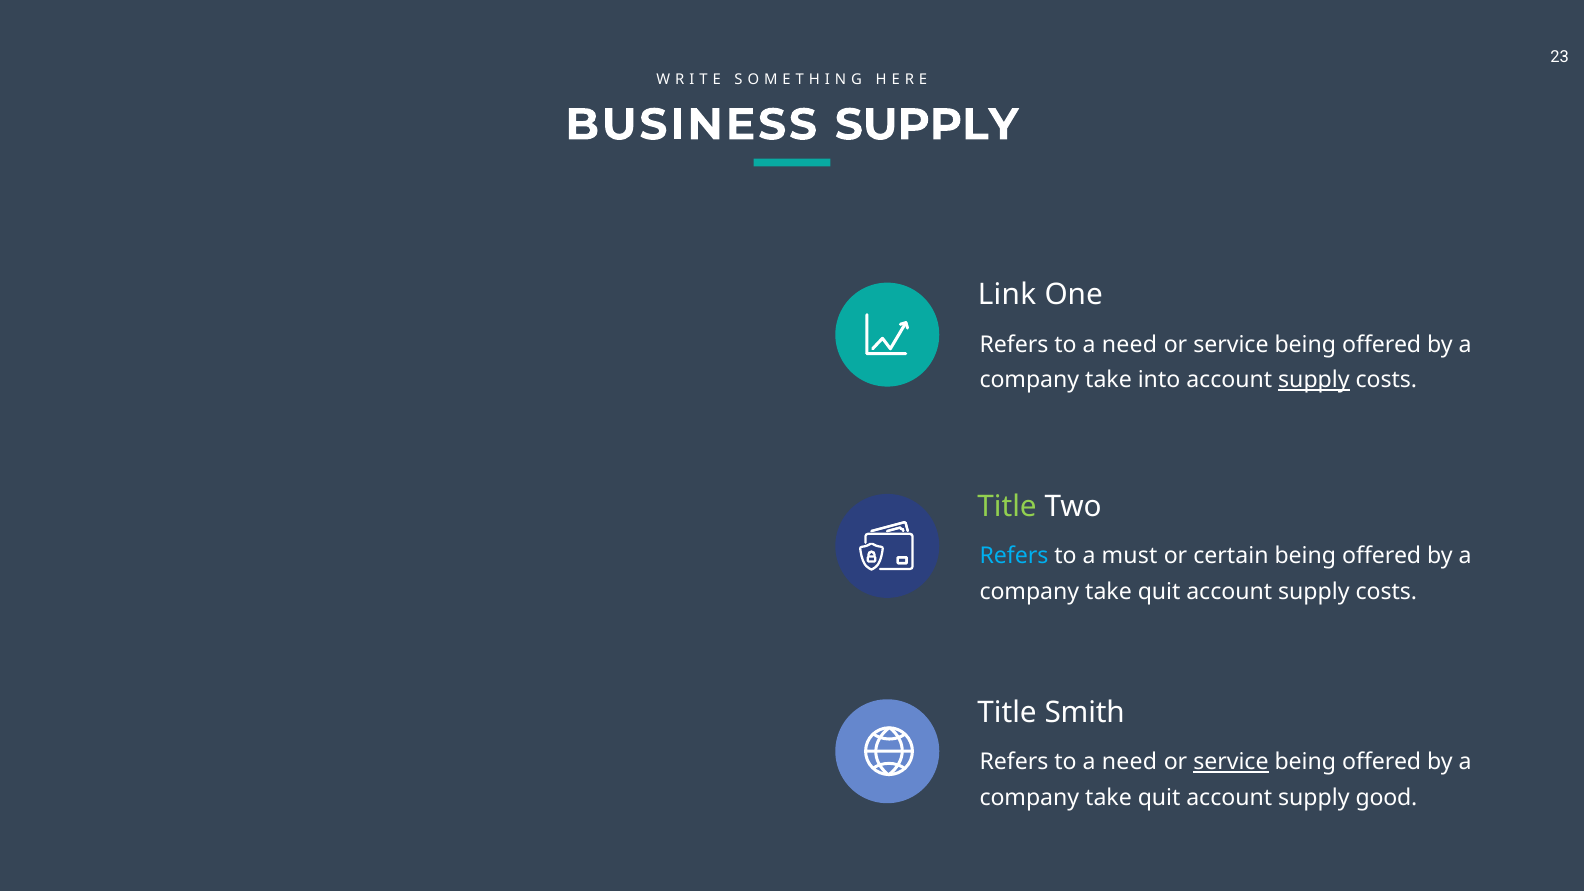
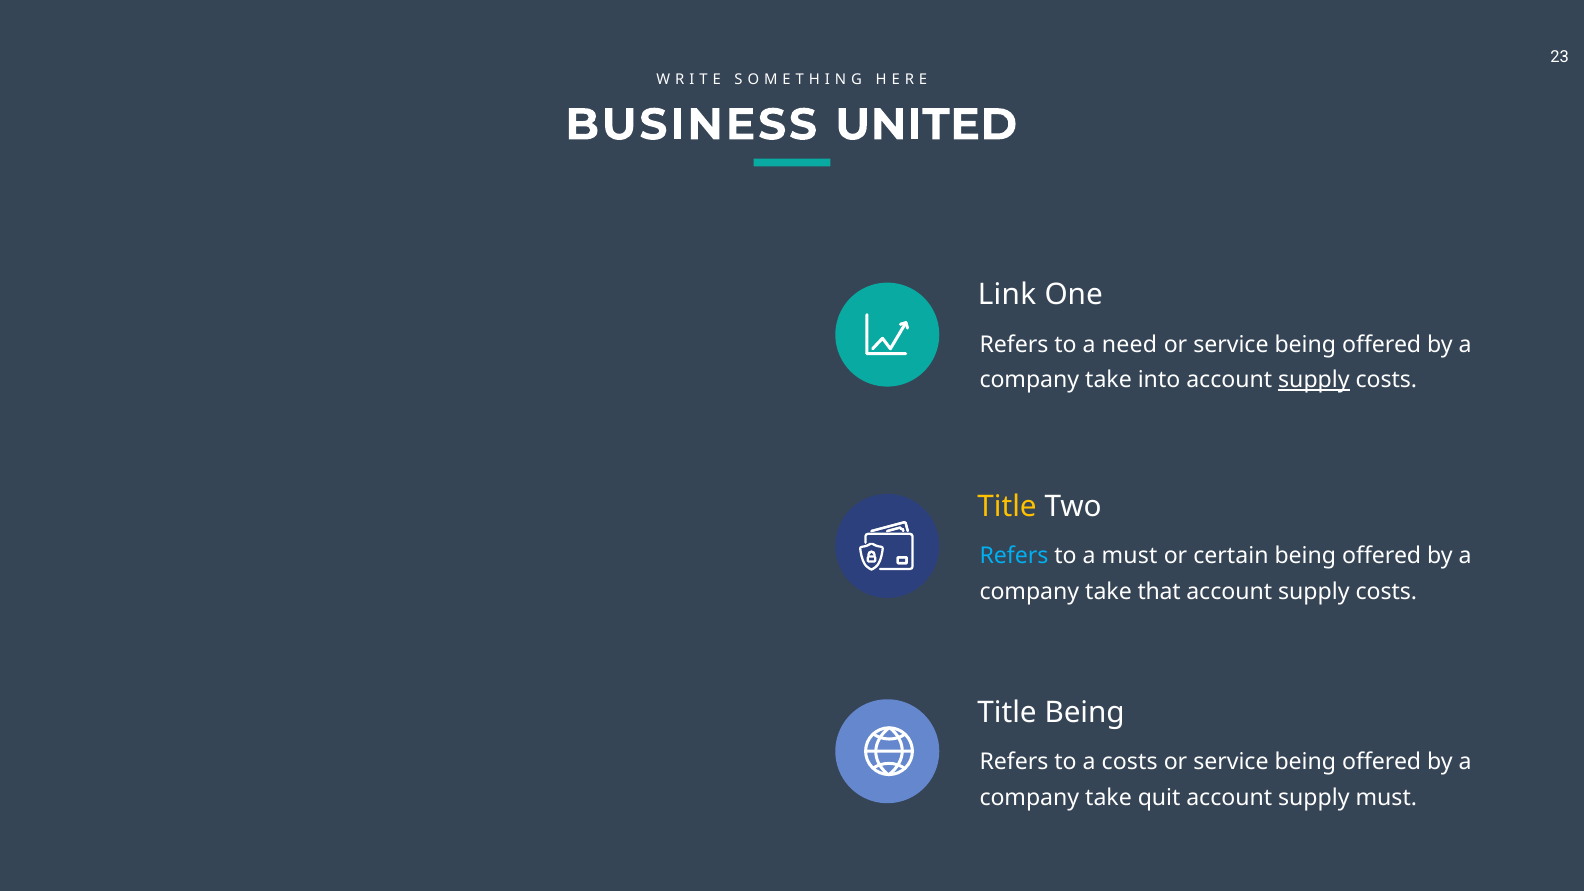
BUSINESS SUPPLY: SUPPLY -> UNITED (926, 125)
Title colour: light green -> yellow (1007, 507)
quit: quit -> that (1159, 592)
Title Smith: Smith -> Being (1085, 713)
need: need -> costs (1130, 762)
service underline: present -> none (1231, 762)
supply good: good -> must (1386, 798)
